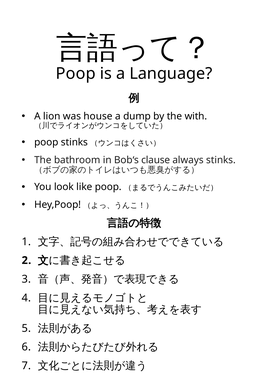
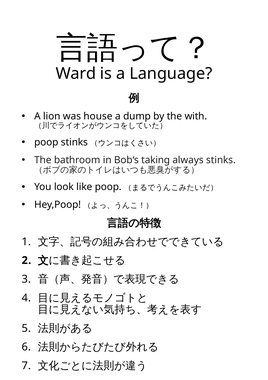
Poop: Poop -> Ward (76, 73)
clause: clause -> taking (156, 160)
